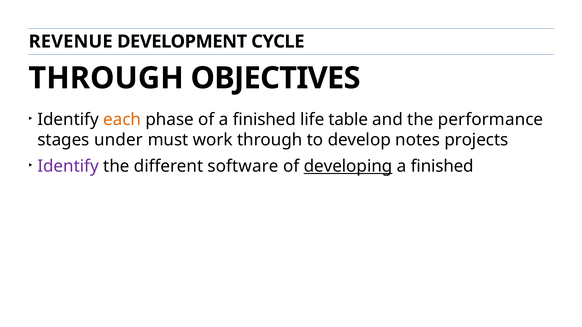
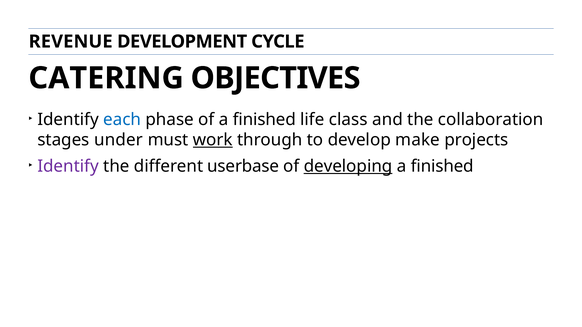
THROUGH: THROUGH -> CATERING (106, 78)
each colour: orange -> blue (122, 119)
table: table -> class (348, 119)
performance: performance -> collaboration (491, 119)
work underline: none -> present (213, 140)
notes: notes -> make (418, 140)
software: software -> userbase (243, 166)
